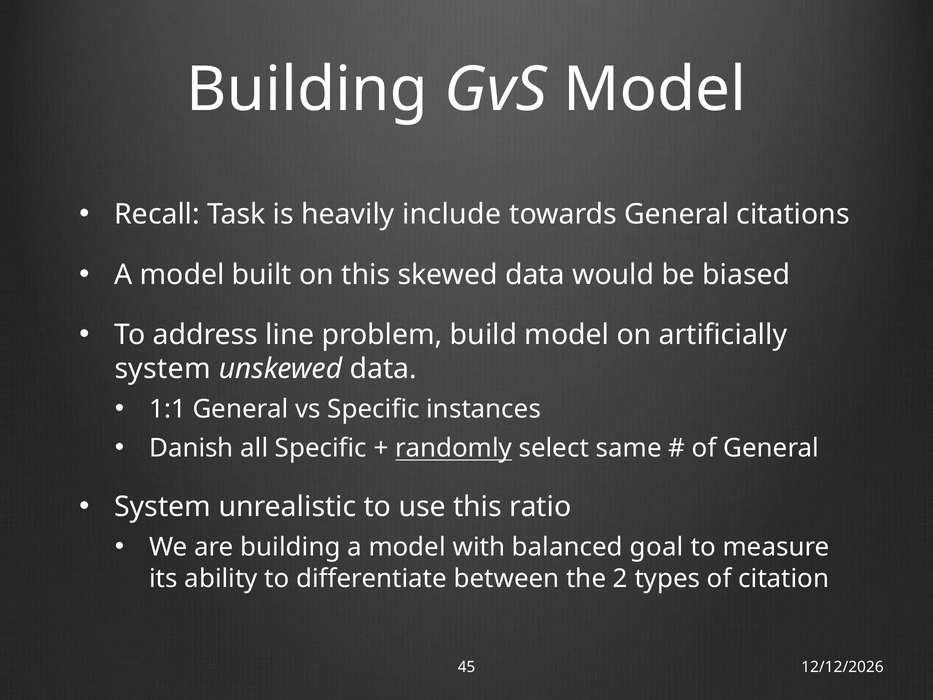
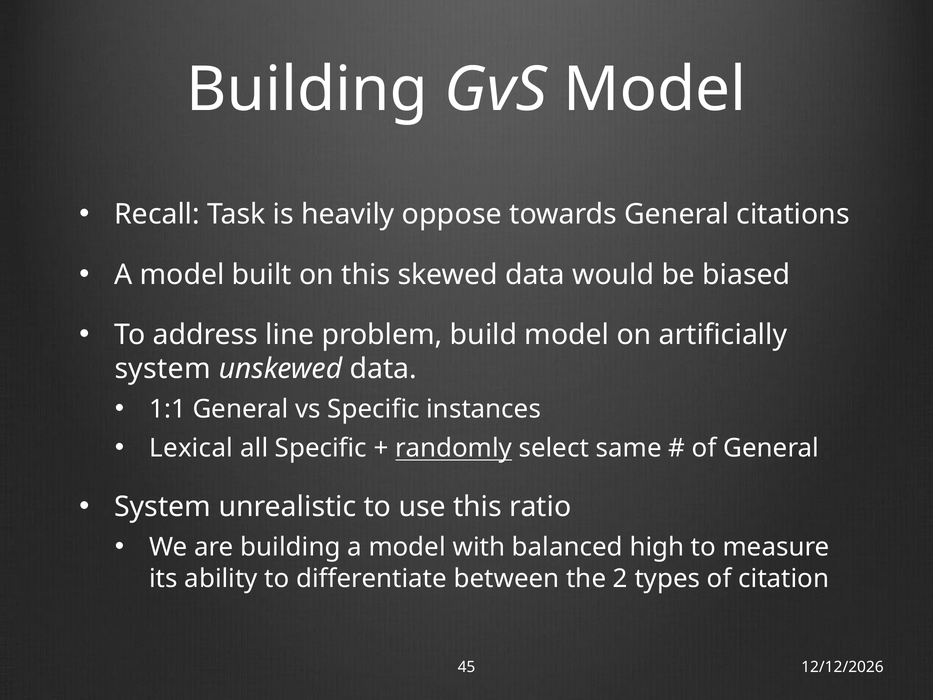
include: include -> oppose (452, 214)
Danish: Danish -> Lexical (191, 448)
goal: goal -> high (657, 547)
